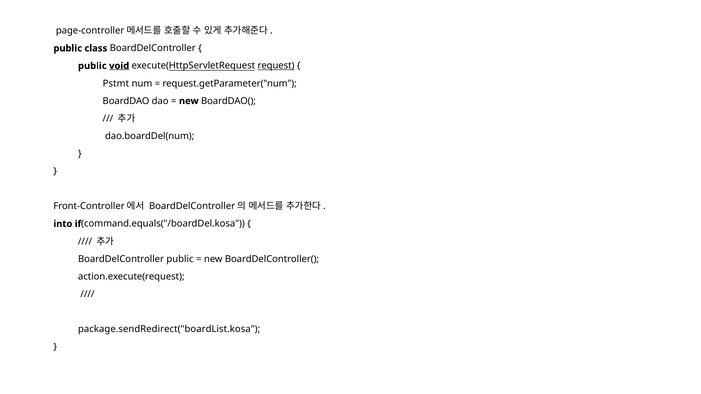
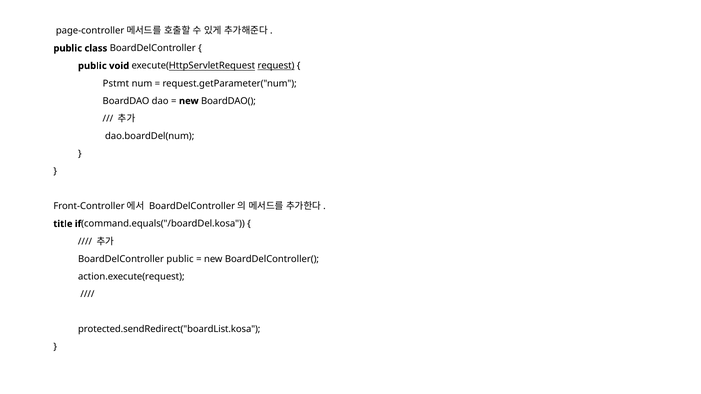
void underline: present -> none (119, 66)
into: into -> title (63, 224)
package.sendRedirect("boardList.kosa: package.sendRedirect("boardList.kosa -> protected.sendRedirect("boardList.kosa (169, 329)
